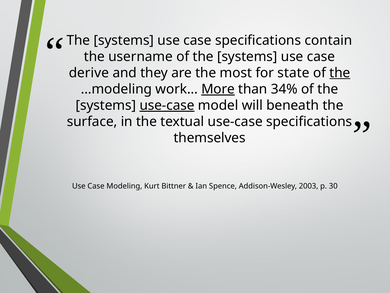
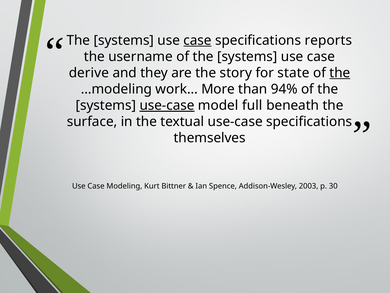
case underline: none -> present (198, 40)
contain: contain -> reports (328, 40)
most: most -> story (236, 73)
More underline: present -> none (218, 89)
34%: 34% -> 94% (284, 89)
will: will -> full (252, 105)
